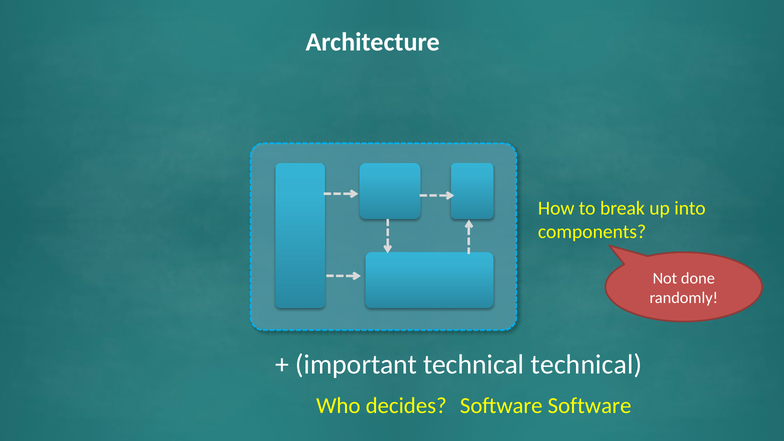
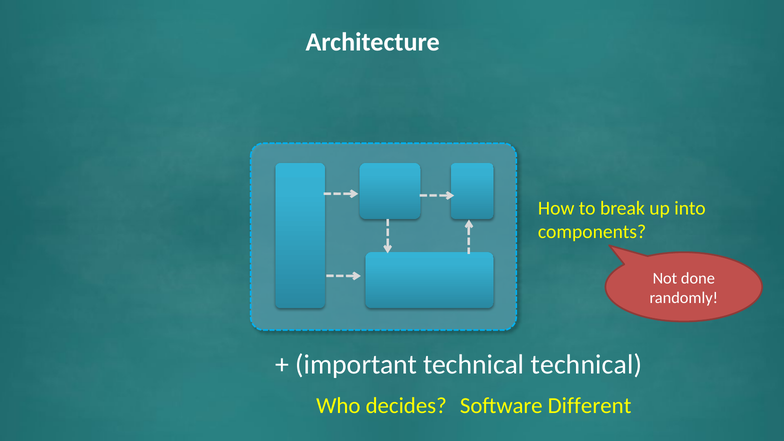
Software Software: Software -> Different (590, 406)
